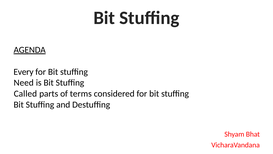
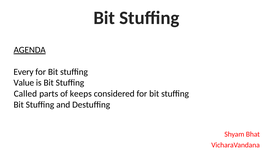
Need: Need -> Value (24, 83)
terms: terms -> keeps (81, 93)
